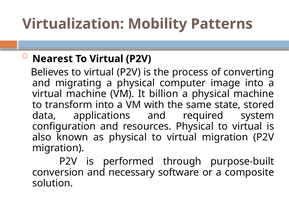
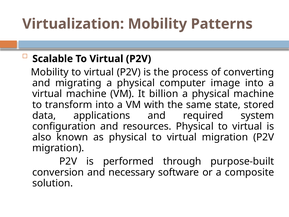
Nearest: Nearest -> Scalable (53, 59)
Believes: Believes -> Mobility (50, 72)
